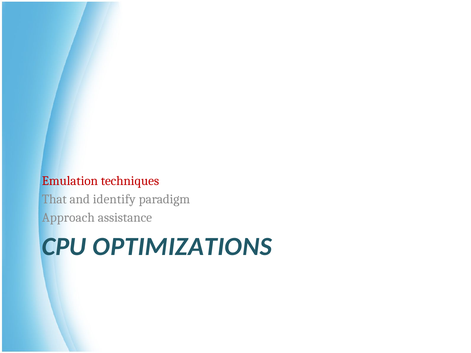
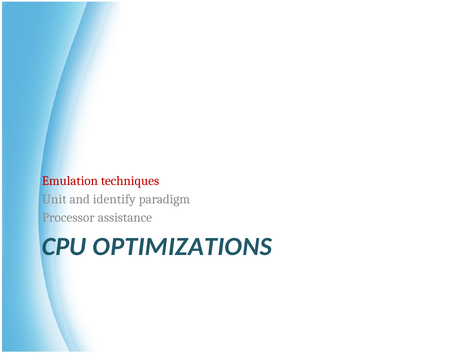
That: That -> Unit (54, 199)
Approach: Approach -> Processor (68, 218)
